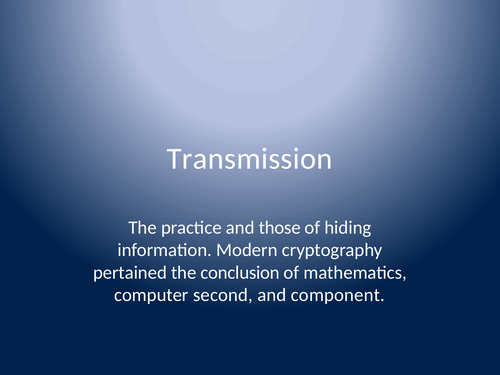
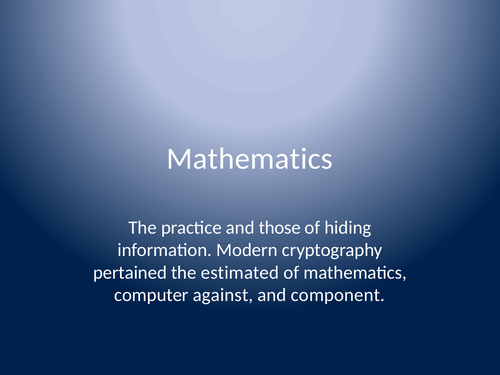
Transmission: Transmission -> Mathematics (250, 159)
conclusion: conclusion -> estimated (240, 273)
second: second -> against (223, 295)
